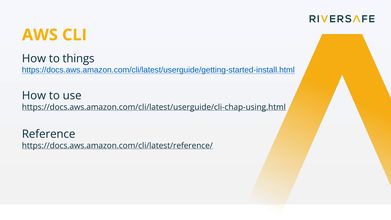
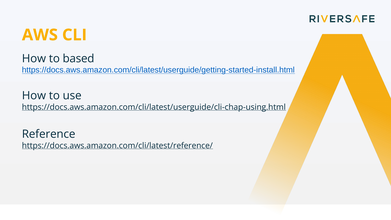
things: things -> based (79, 58)
